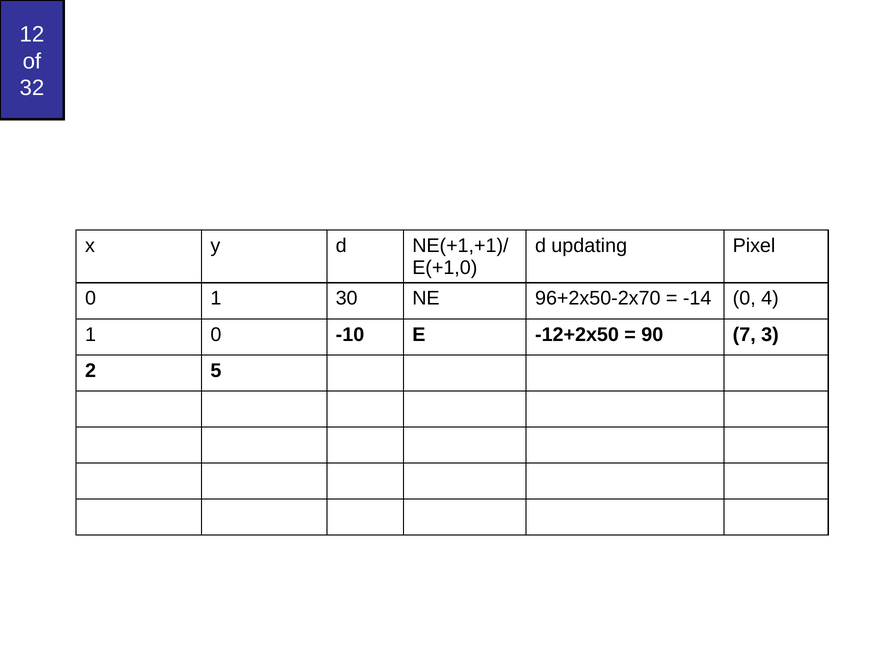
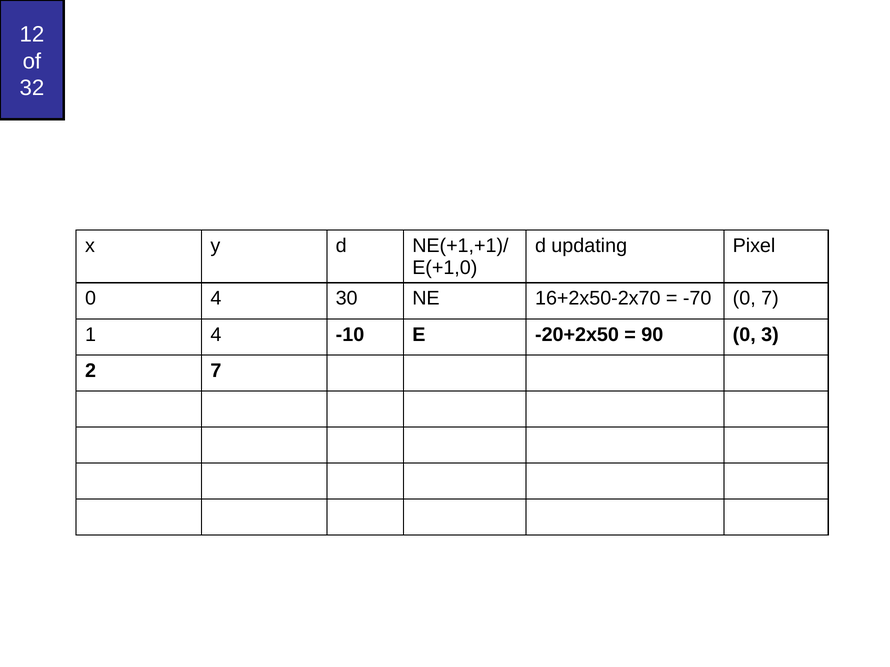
0 1: 1 -> 4 (216, 299)
96+2x50-2x70: 96+2x50-2x70 -> 16+2x50-2x70 (598, 299)
-14: -14 -> -70 (697, 299)
0 4: 4 -> 7 (770, 299)
1 0: 0 -> 4 (216, 335)
-12+2x50: -12+2x50 -> -20+2x50 (577, 335)
90 7: 7 -> 0 (744, 335)
2 5: 5 -> 7 (216, 371)
